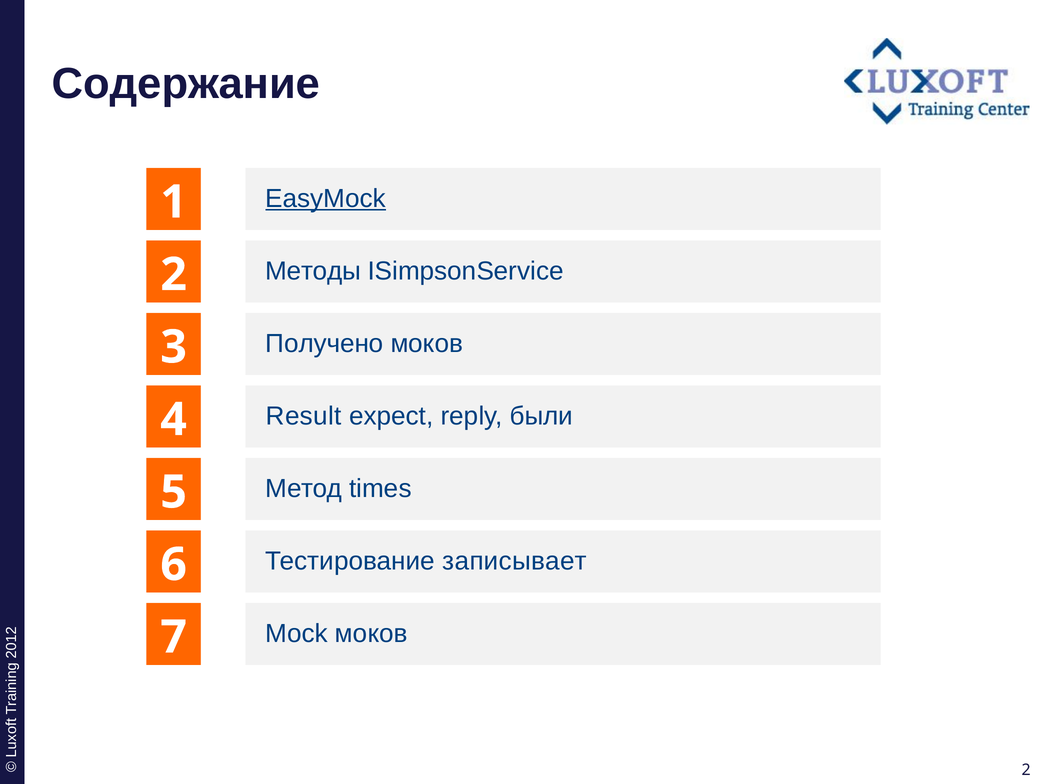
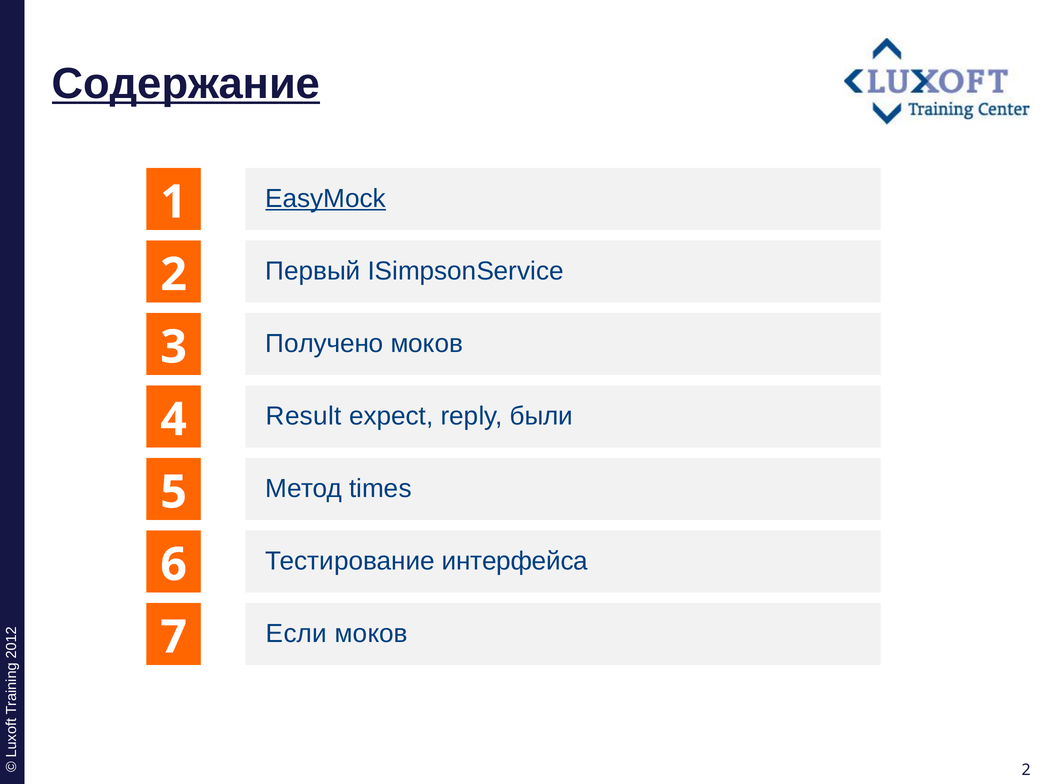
Содержание underline: none -> present (186, 84)
Методы: Методы -> Первый (313, 271)
записывает: записывает -> интерфейса (515, 561)
Mock: Mock -> Если (296, 634)
